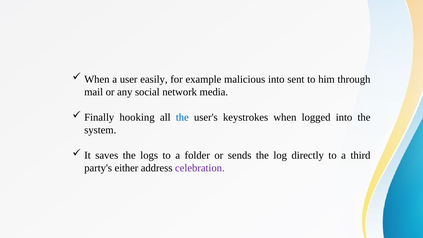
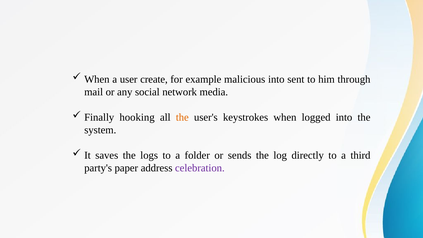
easily: easily -> create (154, 79)
the colour: blue -> orange (182, 117)
either: either -> paper (126, 168)
